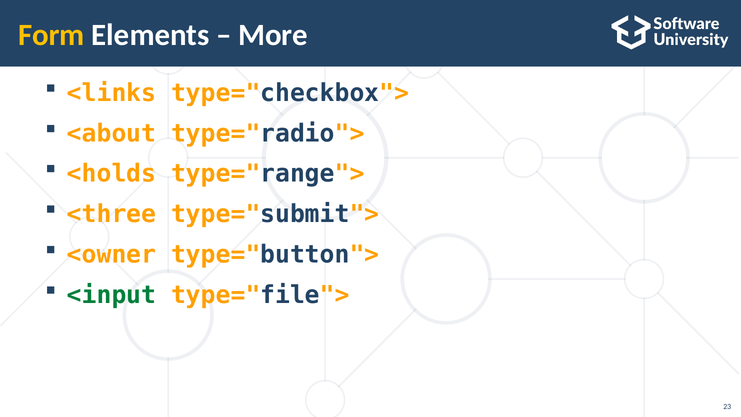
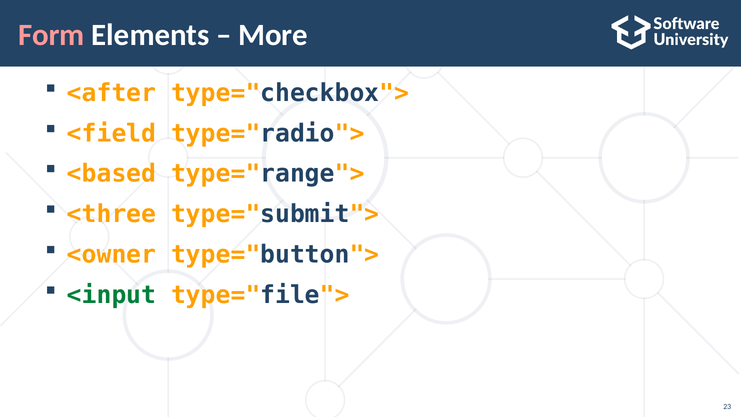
Form colour: yellow -> pink (51, 35)
<links: <links -> <after (112, 93)
<about: <about -> <field (112, 133)
<holds: <holds -> <based (112, 174)
